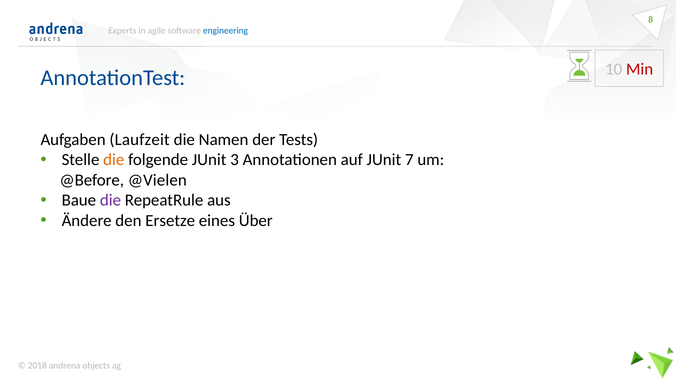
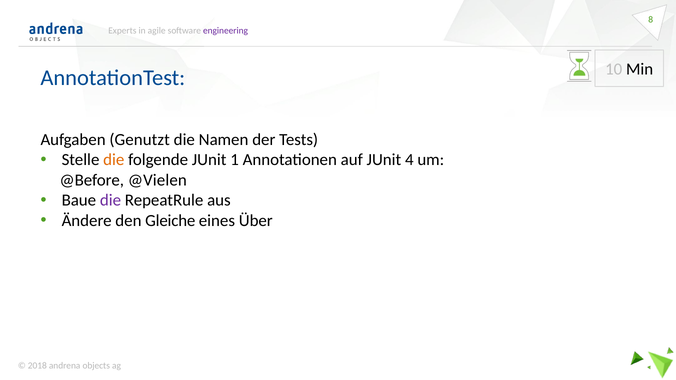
engineering colour: blue -> purple (226, 31)
Min colour: red -> black (640, 69)
Laufzeit: Laufzeit -> Genutzt (140, 140)
3: 3 -> 1 (235, 160)
7: 7 -> 4 (409, 160)
Ersetze: Ersetze -> Gleiche (170, 221)
